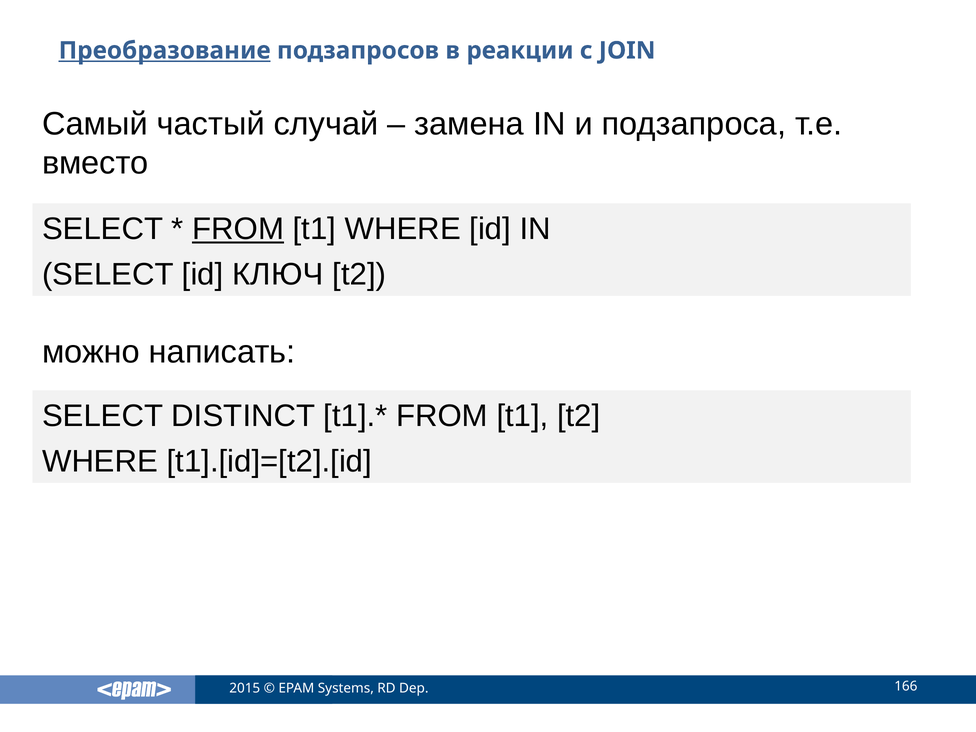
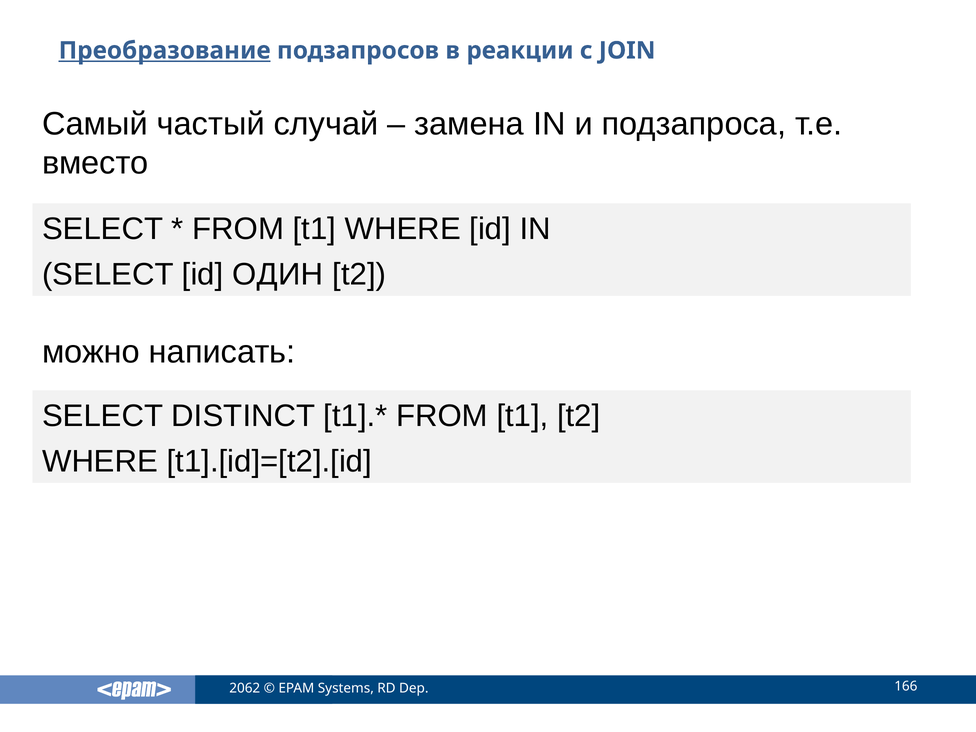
FROM underline: present -> none (238, 229)
КЛЮЧ: КЛЮЧ -> ОДИН (278, 275)
2015: 2015 -> 2062 (245, 688)
